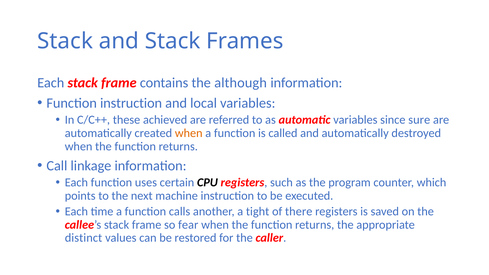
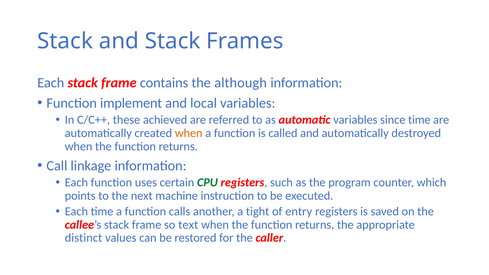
Function instruction: instruction -> implement (131, 103)
since sure: sure -> time (419, 120)
CPU colour: black -> green (207, 183)
there: there -> entry (299, 212)
fear: fear -> text (188, 225)
